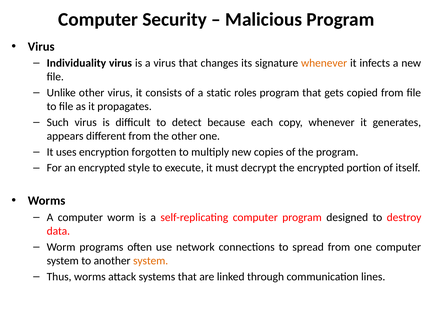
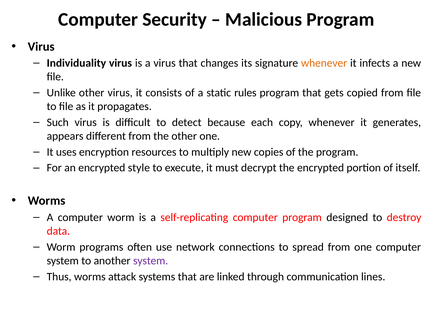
roles: roles -> rules (245, 93)
forgotten: forgotten -> resources (154, 152)
system colour: orange -> purple (151, 261)
